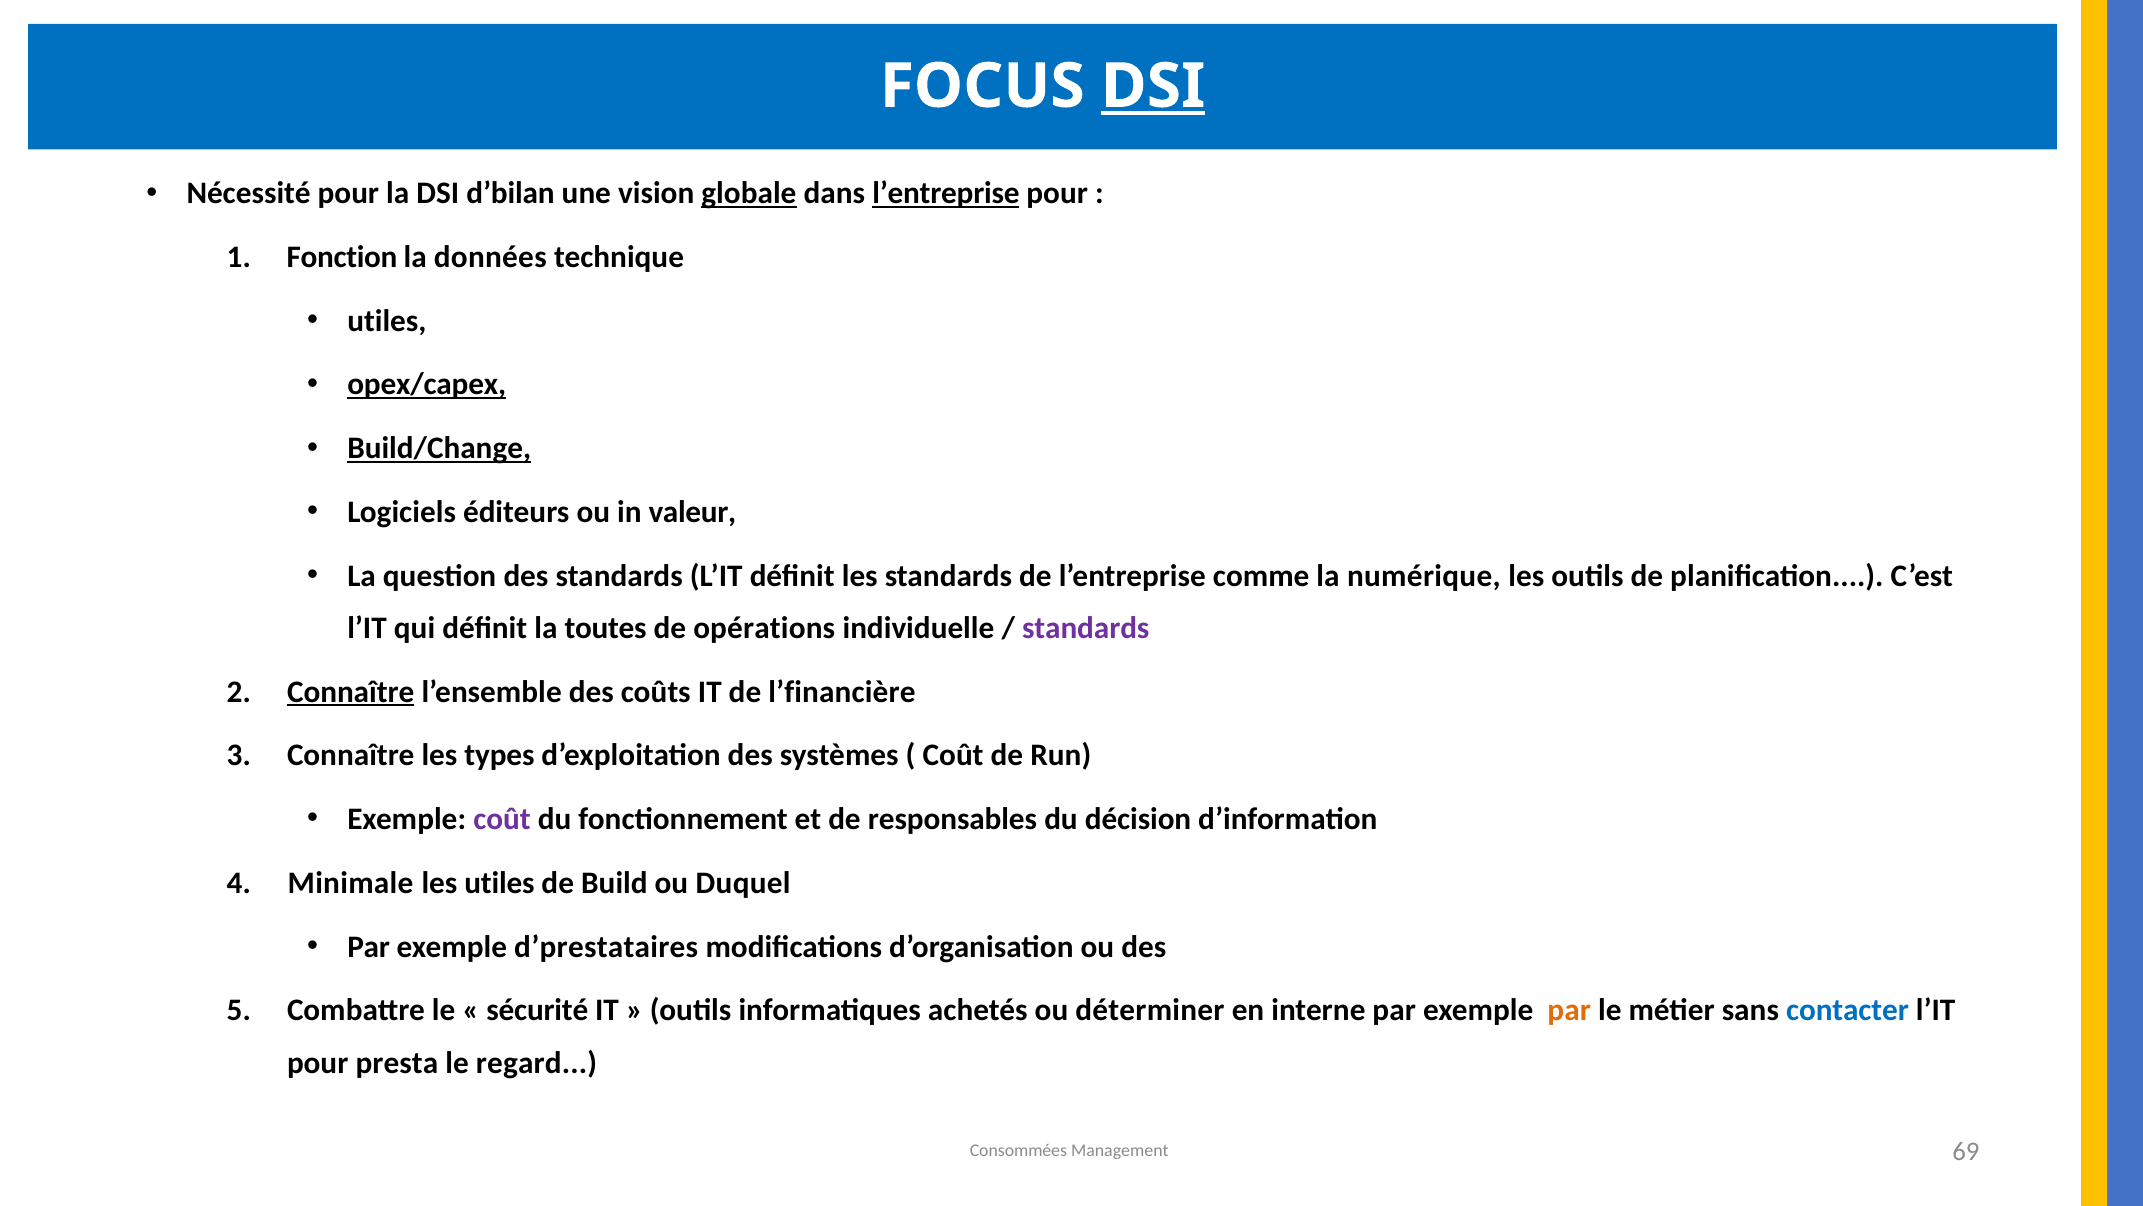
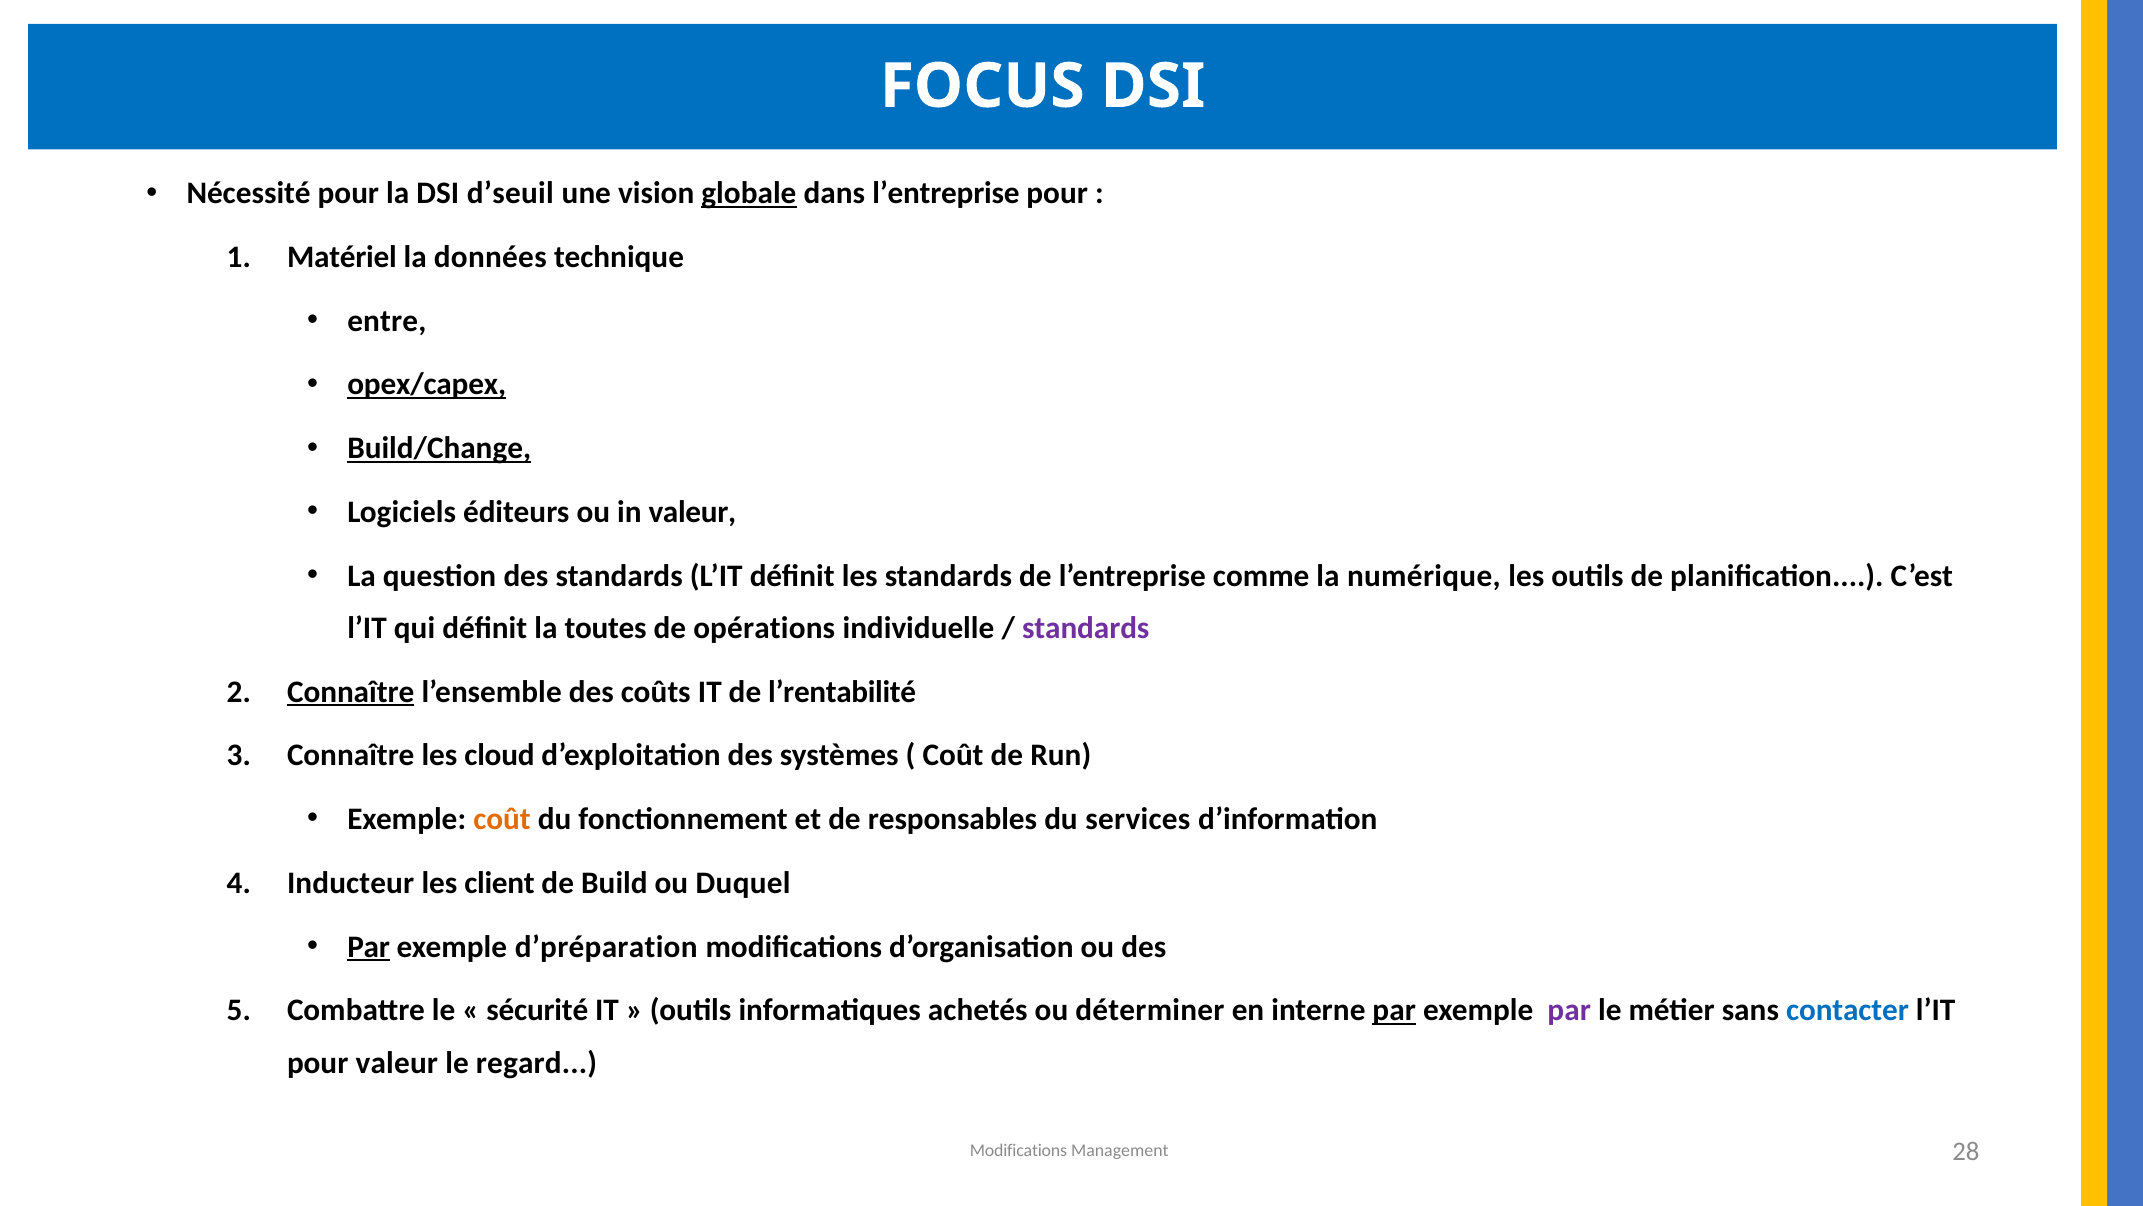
DSI underline: present -> none (1153, 86)
d’bilan: d’bilan -> d’seuil (510, 193)
l’entreprise underline: present -> none (946, 193)
Fonction: Fonction -> Matériel (342, 257)
utiles: utiles -> entre (387, 321)
l’financière: l’financière -> l’rentabilité (842, 692)
types: types -> cloud (499, 755)
coût colour: purple -> orange (502, 819)
décision: décision -> services (1138, 819)
Minimale: Minimale -> Inducteur (351, 883)
les utiles: utiles -> client (500, 883)
Par underline: none -> present (369, 946)
d’prestataires: d’prestataires -> d’préparation (606, 946)
par underline: none -> present (1394, 1010)
par colour: orange -> purple (1569, 1010)
pour presta: presta -> valeur (397, 1062)
Consommées: Consommées -> Modifications (1018, 1150)
69: 69 -> 28 (1966, 1151)
